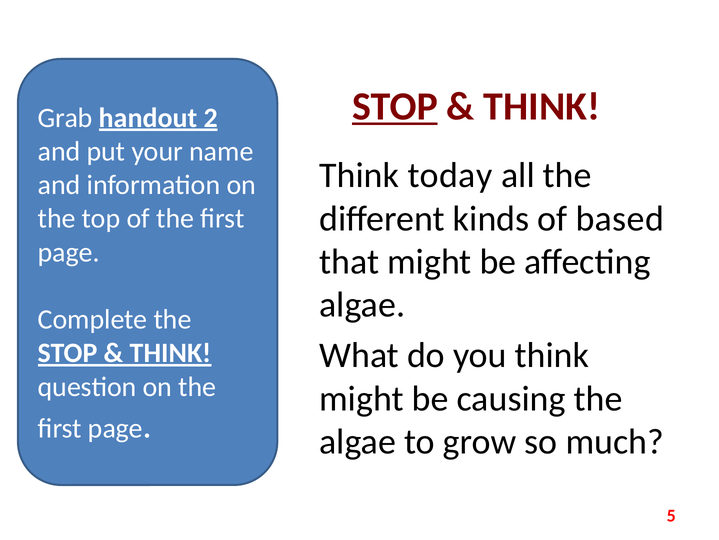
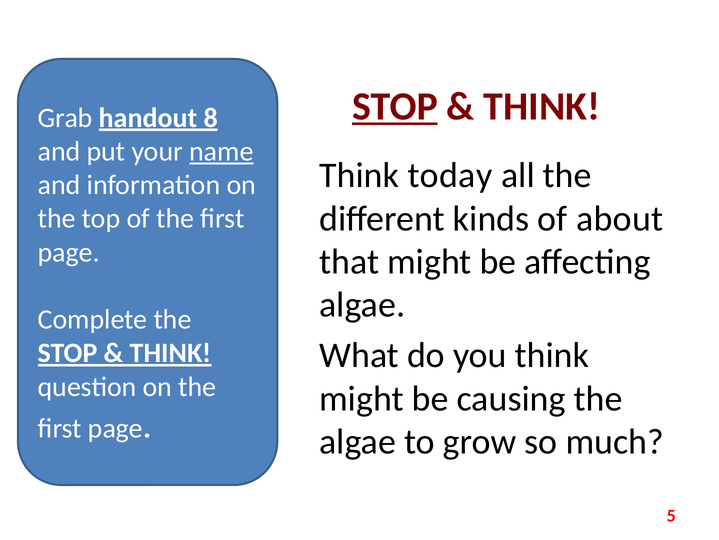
2: 2 -> 8 (211, 118)
name underline: none -> present (221, 151)
based: based -> about (620, 218)
